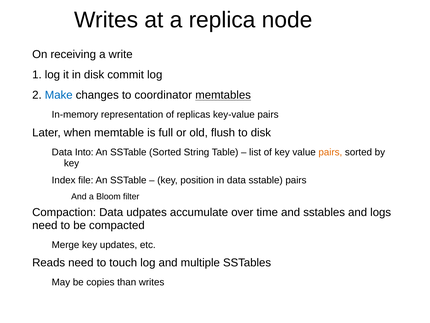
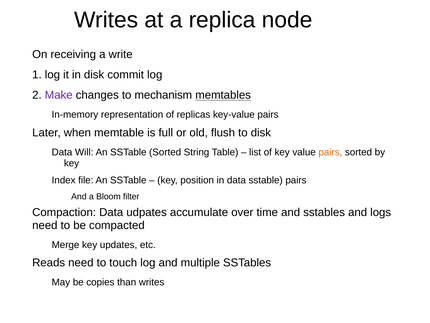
Make colour: blue -> purple (59, 95)
coordinator: coordinator -> mechanism (163, 95)
Into: Into -> Will (84, 152)
